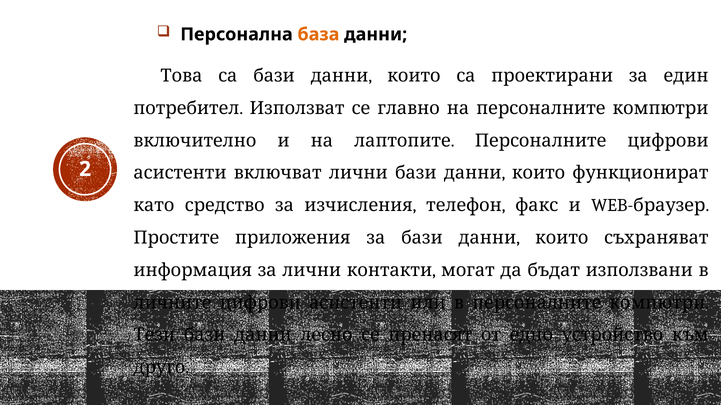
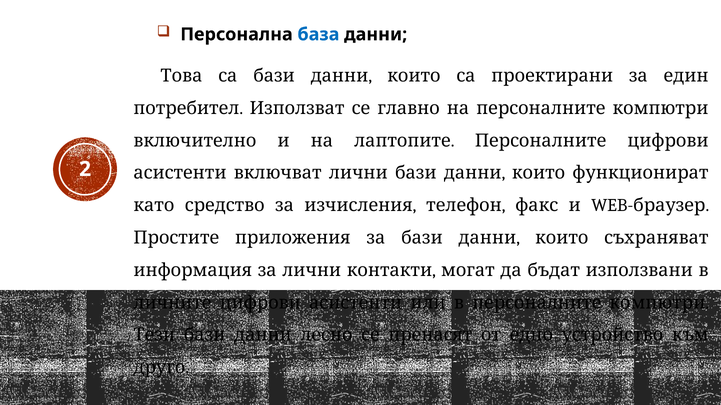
база colour: orange -> blue (318, 34)
